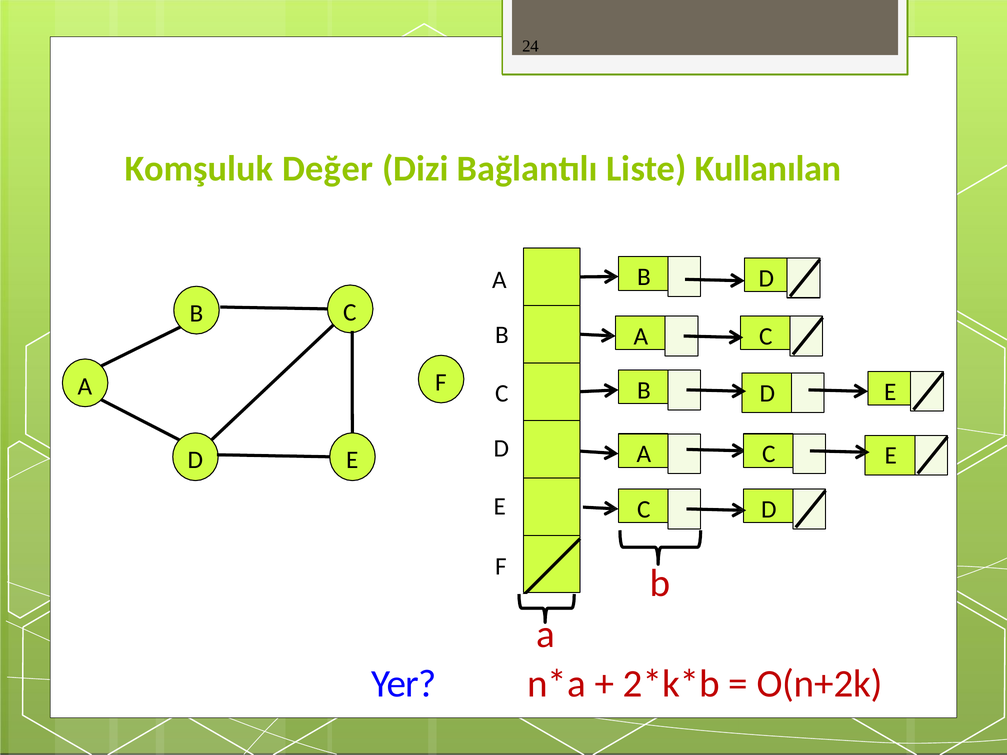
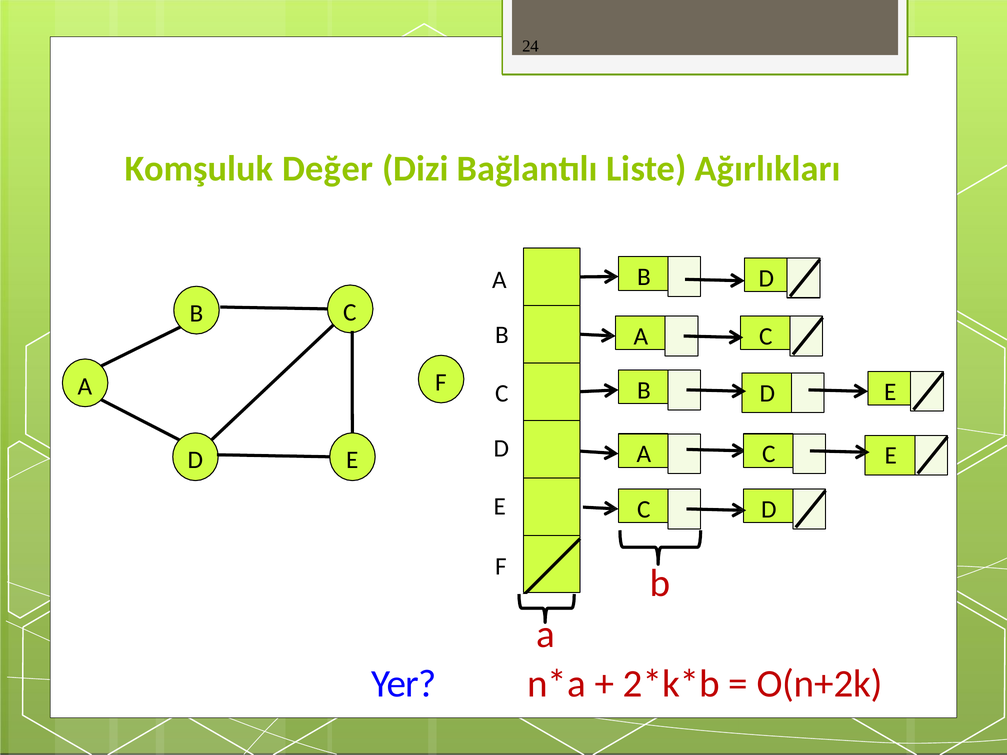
Kullanılan: Kullanılan -> Ağırlıkları (768, 169)
